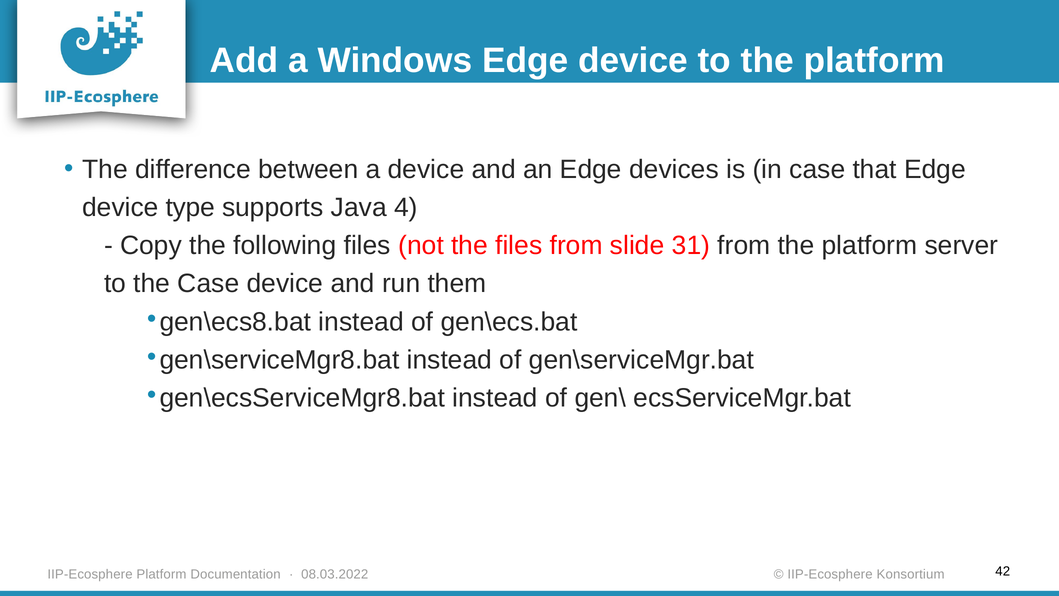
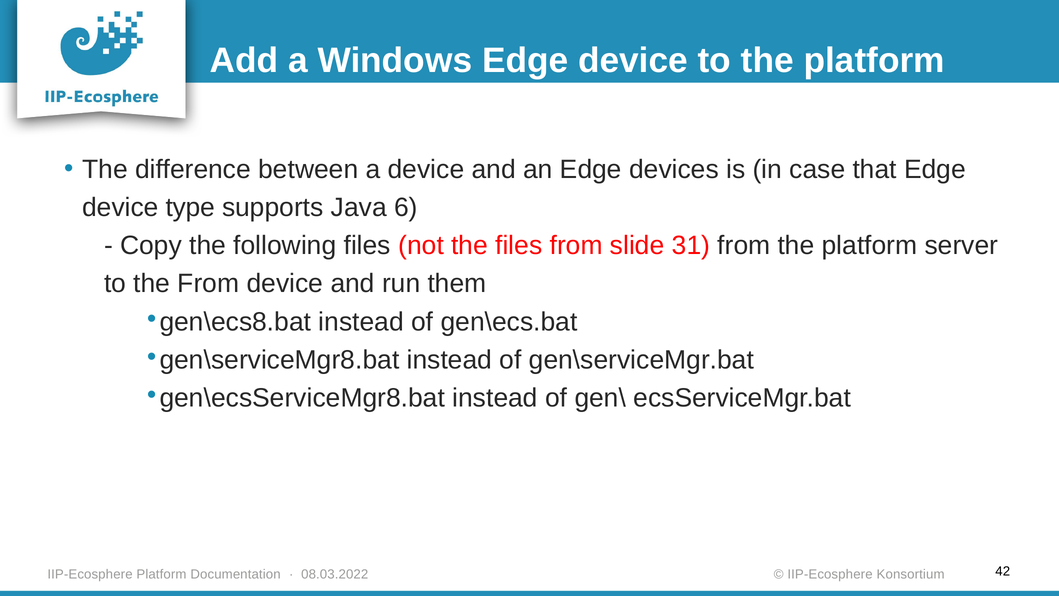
4: 4 -> 6 (406, 207)
the Case: Case -> From (208, 284)
